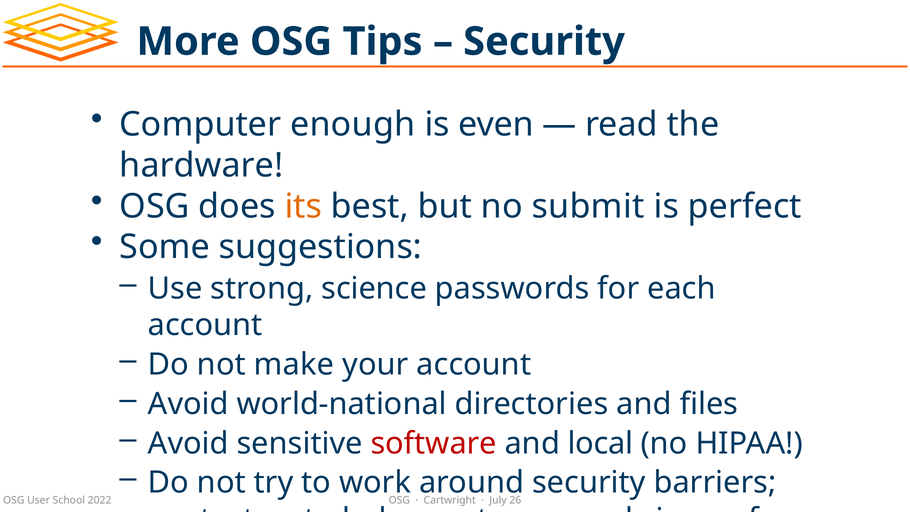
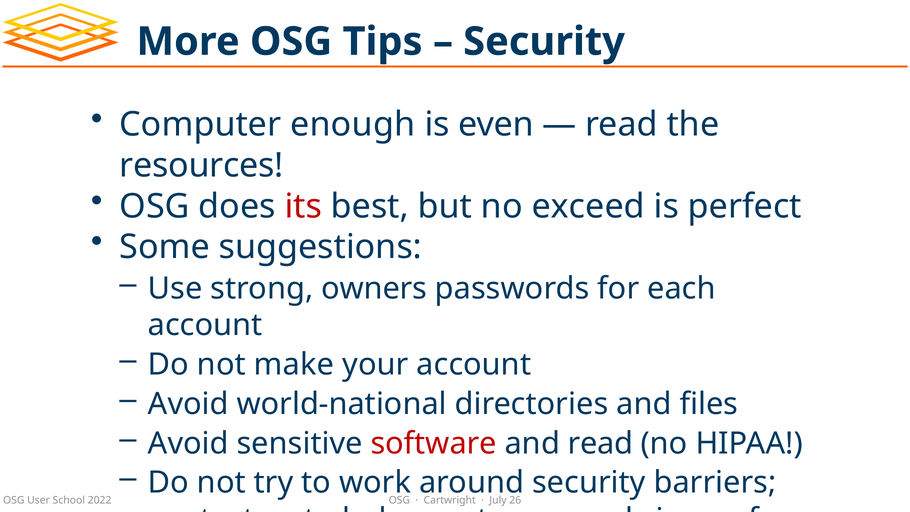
hardware: hardware -> resources (201, 165)
its colour: orange -> red (303, 206)
submit: submit -> exceed (588, 206)
science: science -> owners (374, 288)
and local: local -> read (600, 443)
